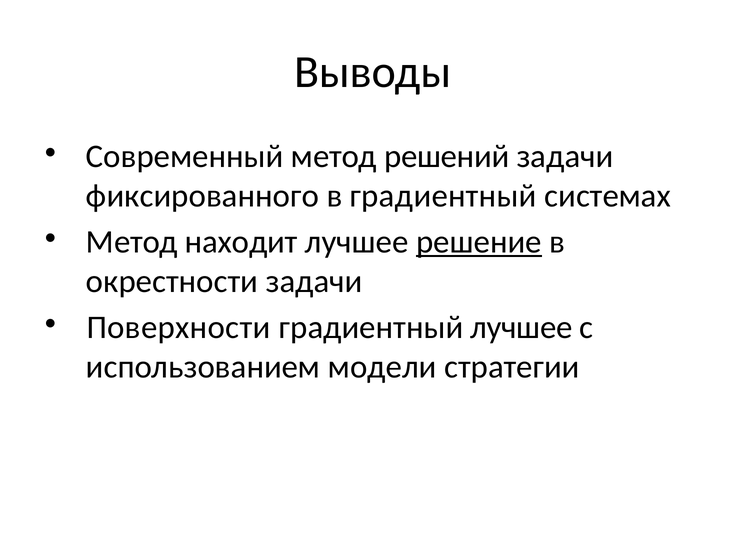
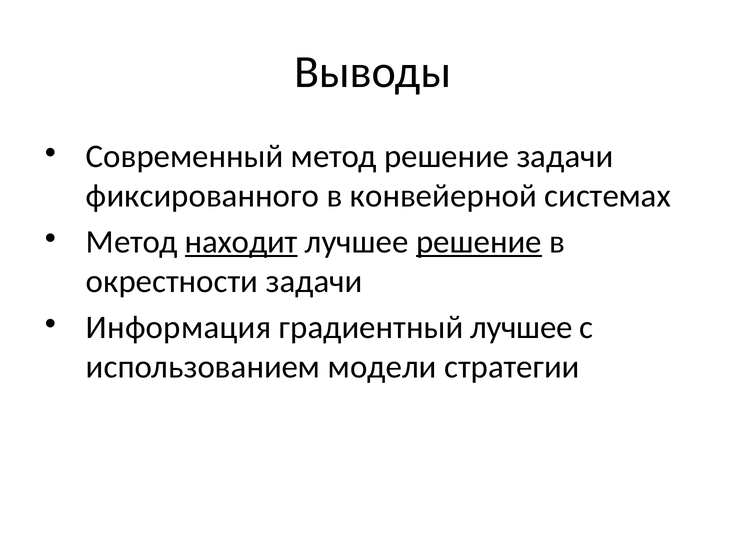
метод решений: решений -> решение (447, 157)
в градиентный: градиентный -> конвейерной (443, 196)
находит underline: none -> present (241, 242)
Поверхности: Поверхности -> Информация (179, 328)
